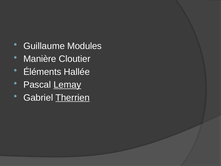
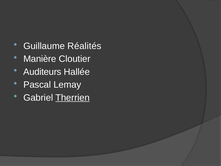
Modules: Modules -> Réalités (84, 46)
Éléments: Éléments -> Auditeurs (42, 72)
Lemay underline: present -> none (67, 85)
